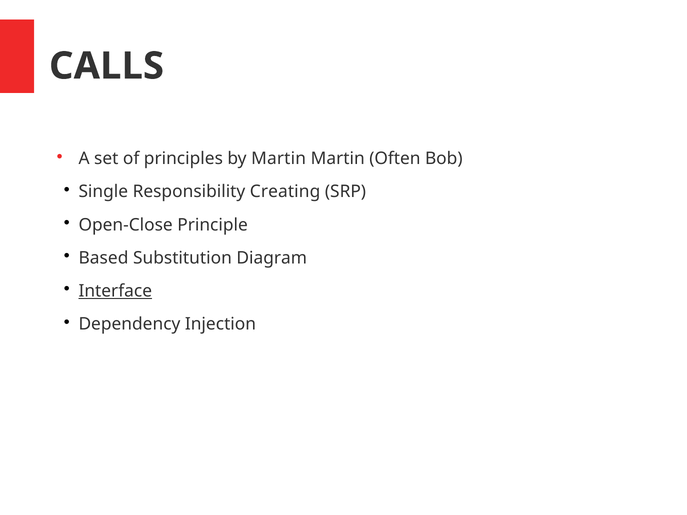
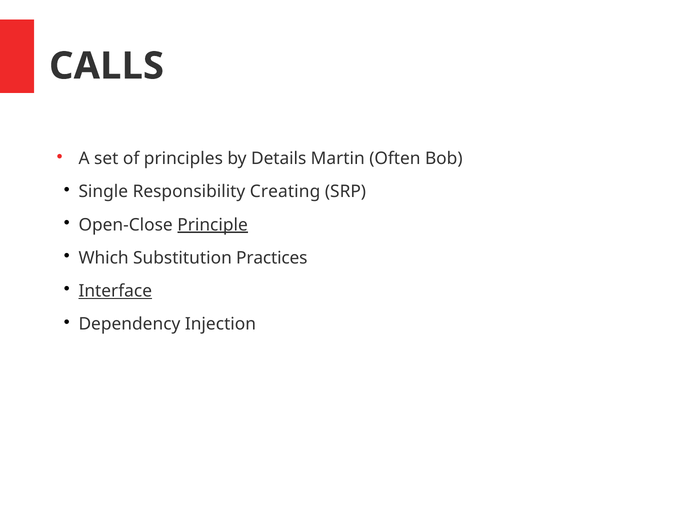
by Martin: Martin -> Details (279, 159)
Principle underline: none -> present (213, 225)
Based: Based -> Which (104, 258)
Diagram: Diagram -> Practices (272, 258)
